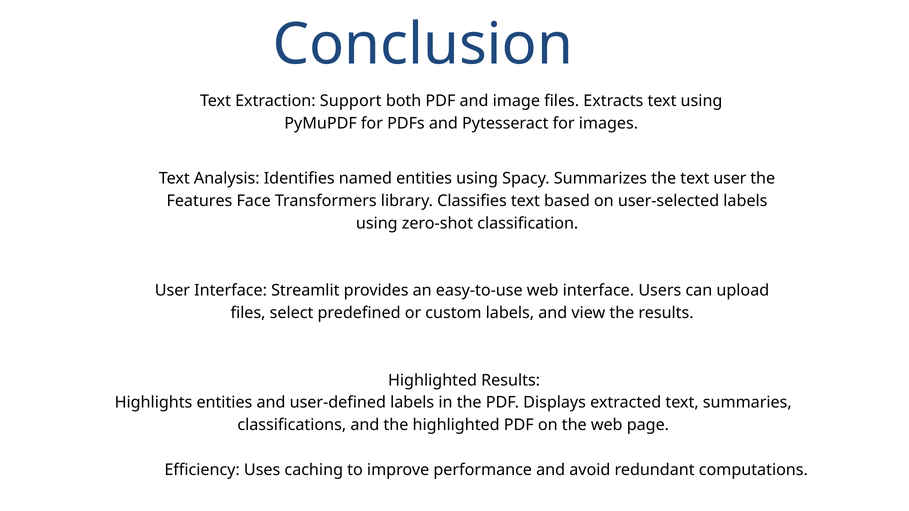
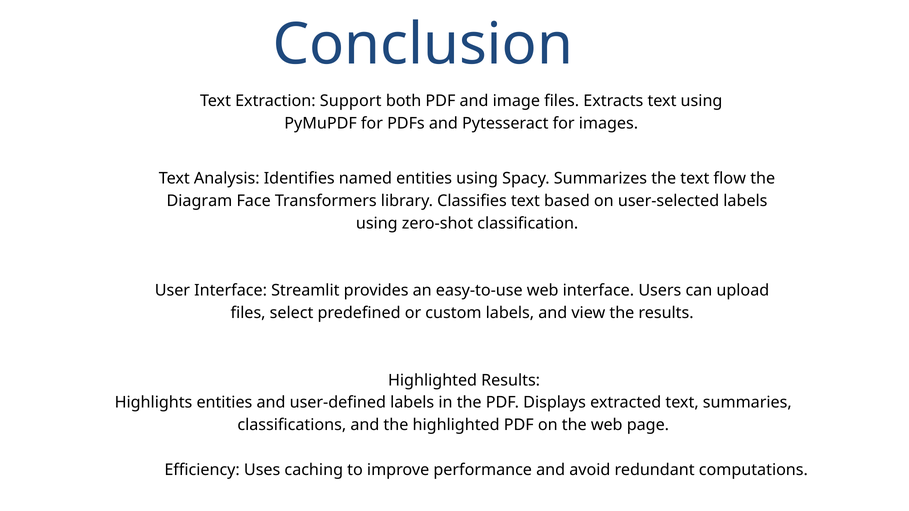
text user: user -> flow (730, 179)
Features: Features -> Diagram (199, 201)
